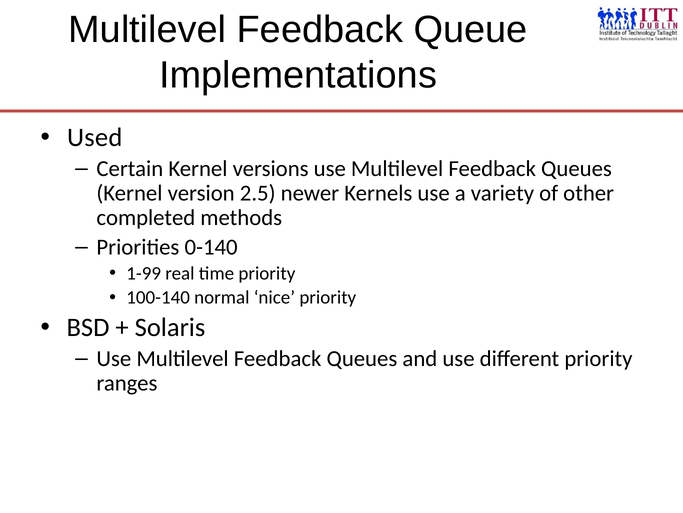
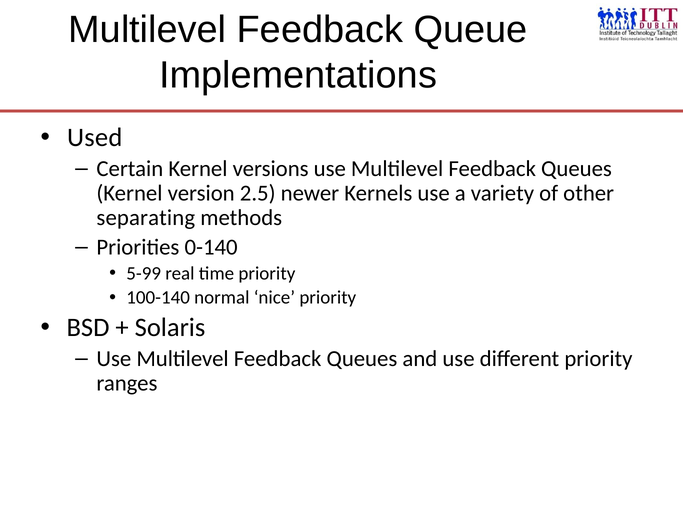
completed: completed -> separating (146, 217)
1-99: 1-99 -> 5-99 (144, 273)
